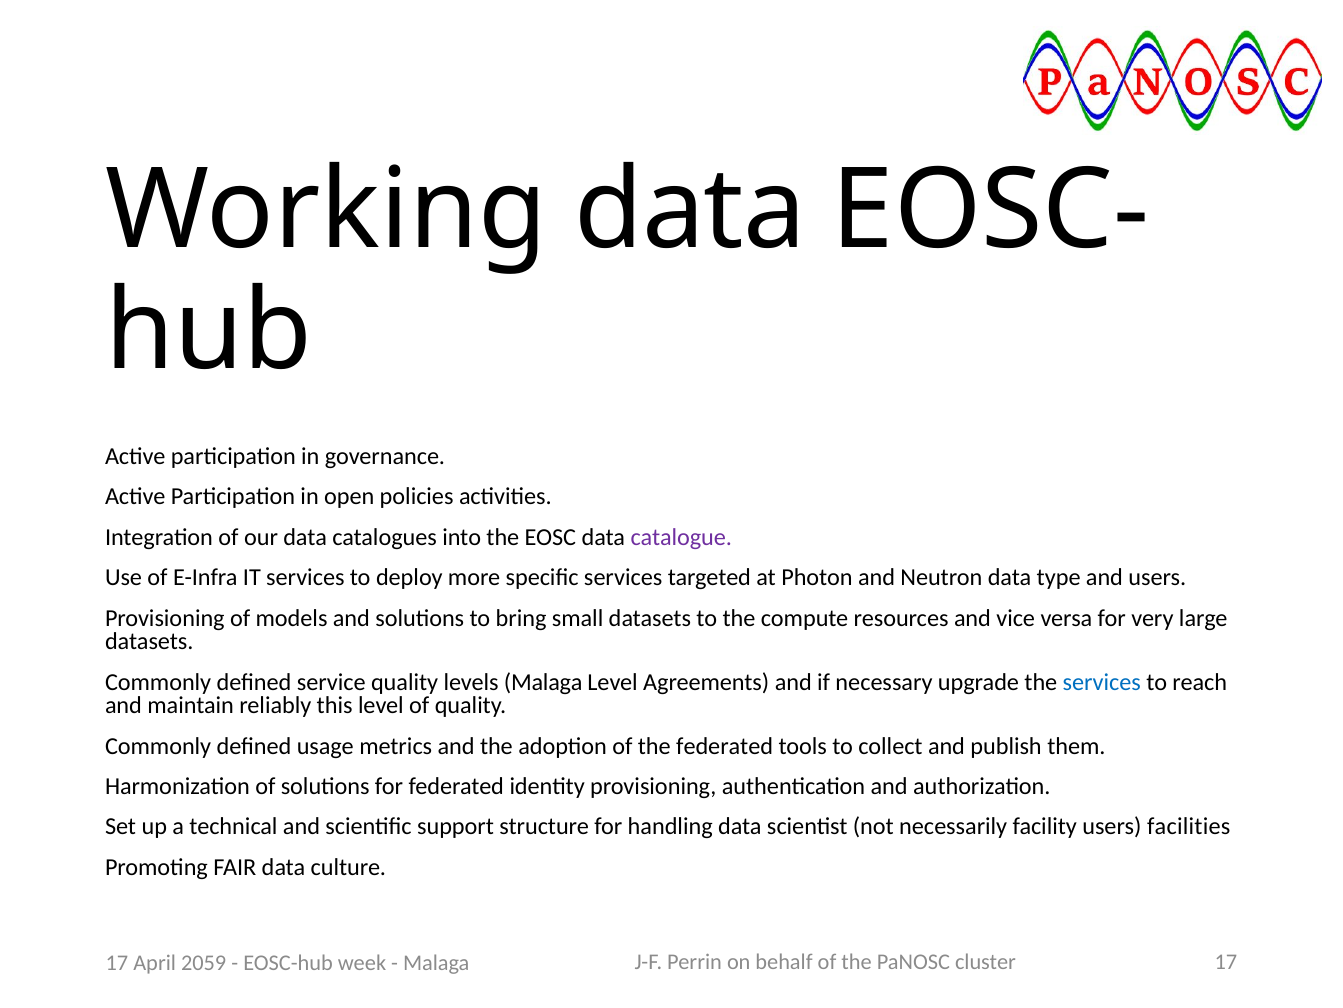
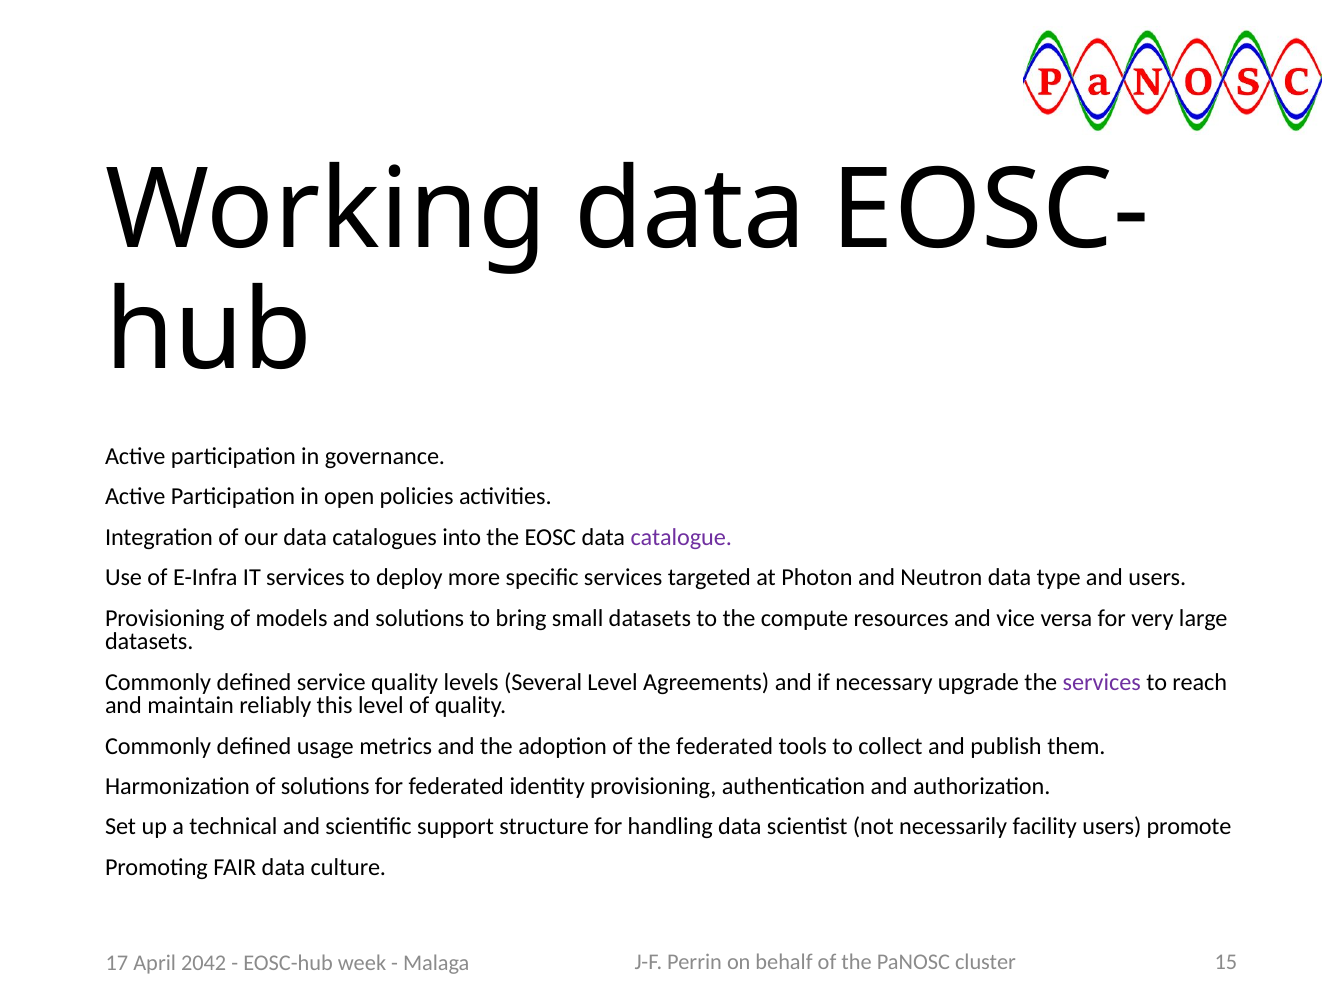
levels Malaga: Malaga -> Several (543, 682)
services colour: blue -> purple (1102, 682)
facilities: facilities -> promote (1189, 826)
cluster 17: 17 -> 15 (1226, 962)
2059: 2059 -> 2042 (204, 962)
